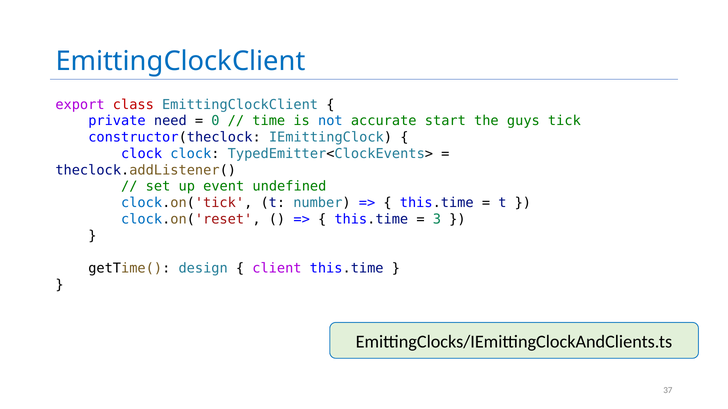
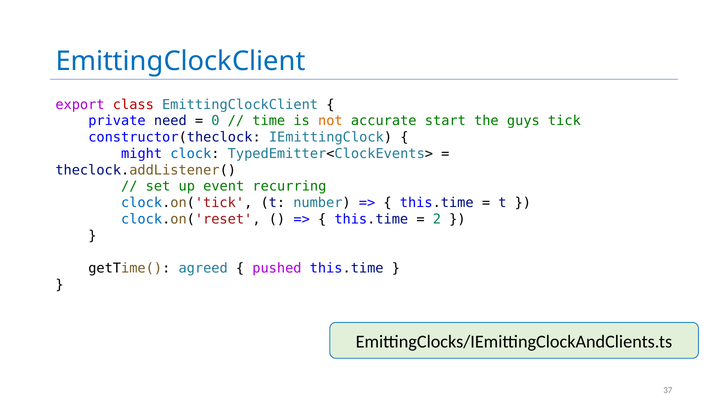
not colour: blue -> orange (330, 121)
clock: clock -> might (142, 154)
undefined: undefined -> recurring (289, 187)
3: 3 -> 2 (437, 219)
design: design -> agreed (203, 269)
client: client -> pushed (277, 269)
